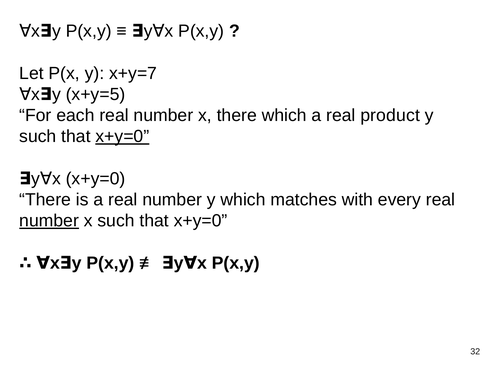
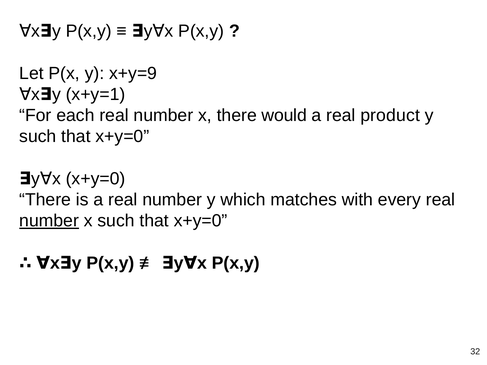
x+y=7: x+y=7 -> x+y=9 (133, 73)
x+y=5: x+y=5 -> x+y=1 (96, 94)
there which: which -> would (284, 115)
x+y=0 underline: present -> none (122, 137)
